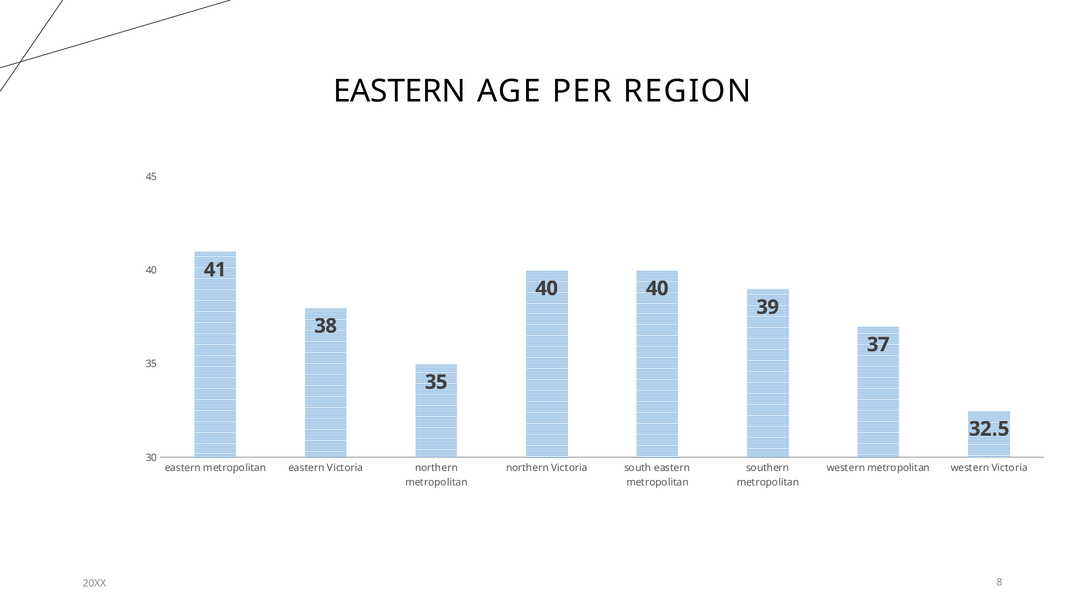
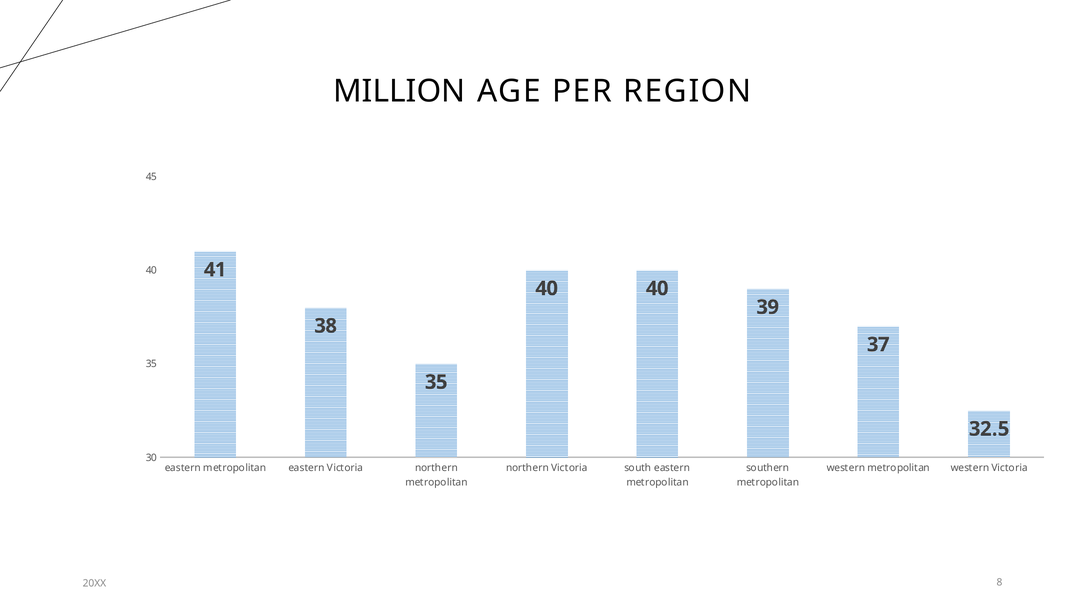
EASTERN: EASTERN -> MILLION (399, 91)
